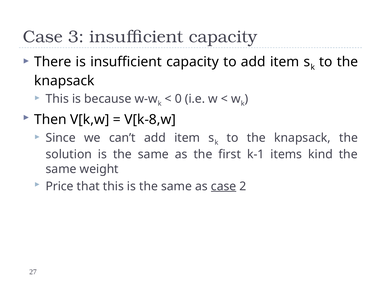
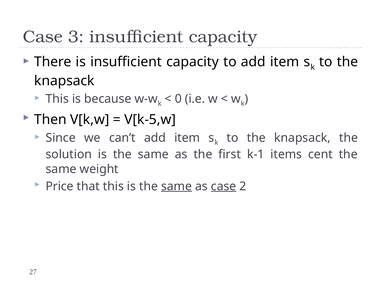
V[k-8,w: V[k-8,w -> V[k-5,w (150, 120)
kind: kind -> cent (320, 154)
same underline: none -> present (177, 186)
